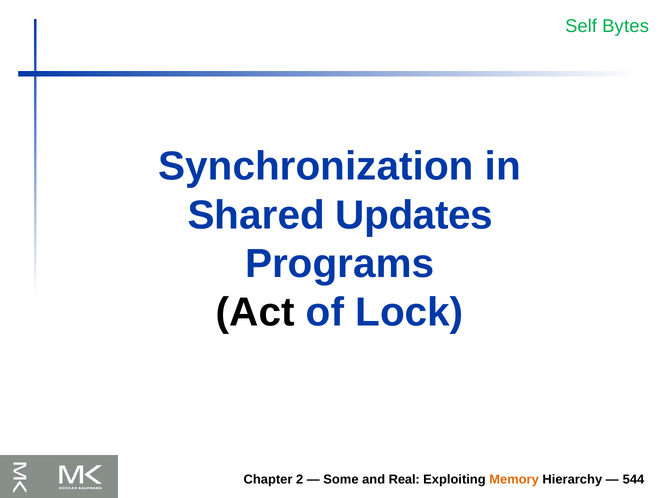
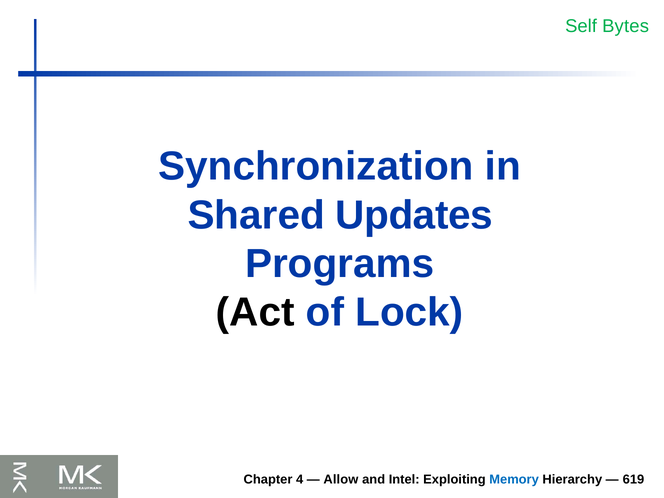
2: 2 -> 4 (300, 479)
Some: Some -> Allow (341, 479)
Real: Real -> Intel (404, 479)
Memory colour: orange -> blue (514, 479)
544: 544 -> 619 (634, 479)
